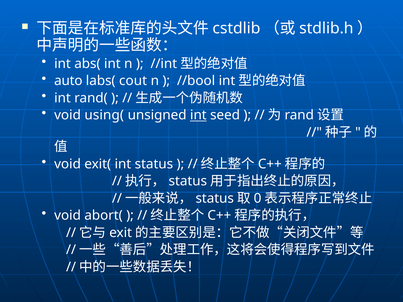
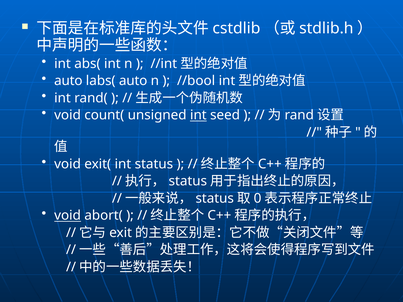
labs( cout: cout -> auto (133, 81)
using(: using( -> count( (104, 115)
void underline: none -> present (68, 216)
